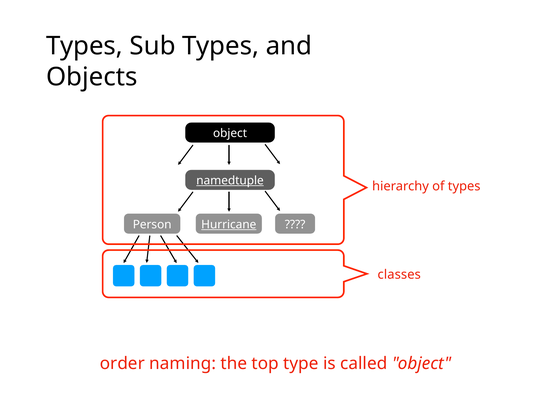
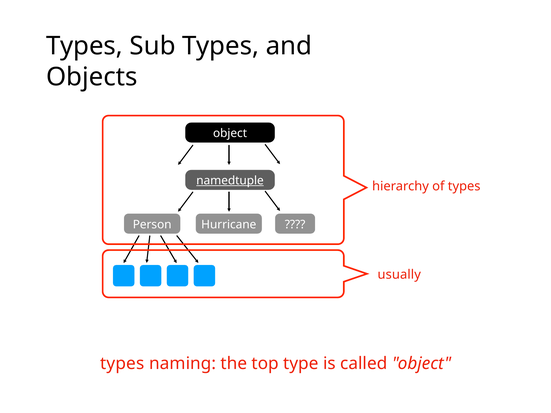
Hurricane underline: present -> none (229, 225)
classes: classes -> usually (399, 275)
order: order -> types (122, 364)
